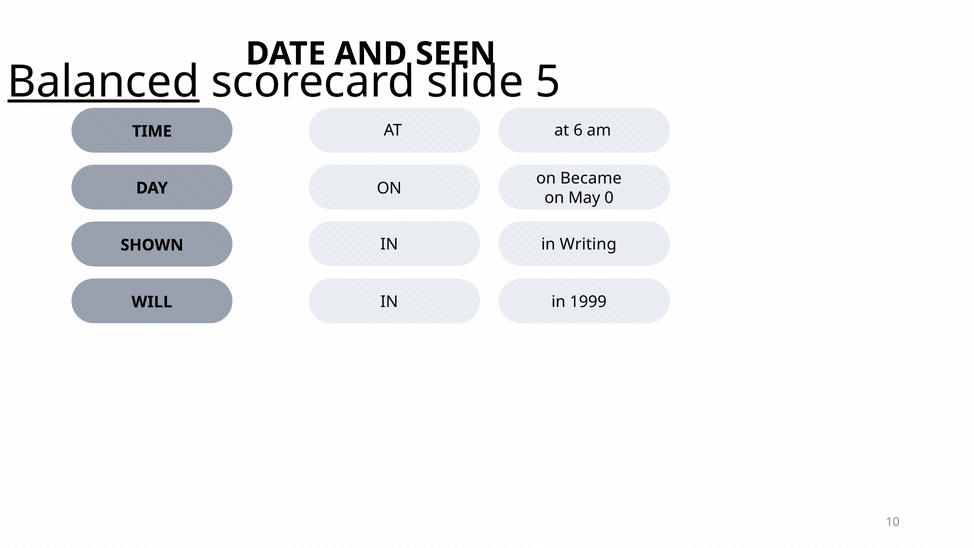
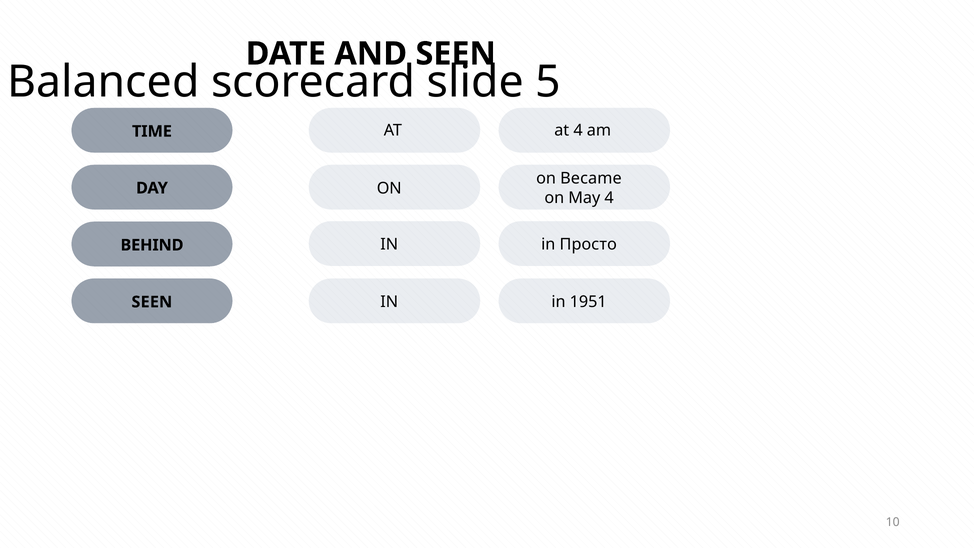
Balanced underline: present -> none (103, 82)
at 6: 6 -> 4 (578, 130)
May 0: 0 -> 4 (609, 198)
Writing: Writing -> Просто (588, 244)
SHOWN: SHOWN -> BEHIND (152, 245)
1999: 1999 -> 1951 (588, 302)
WILL: WILL -> SEEN (152, 302)
